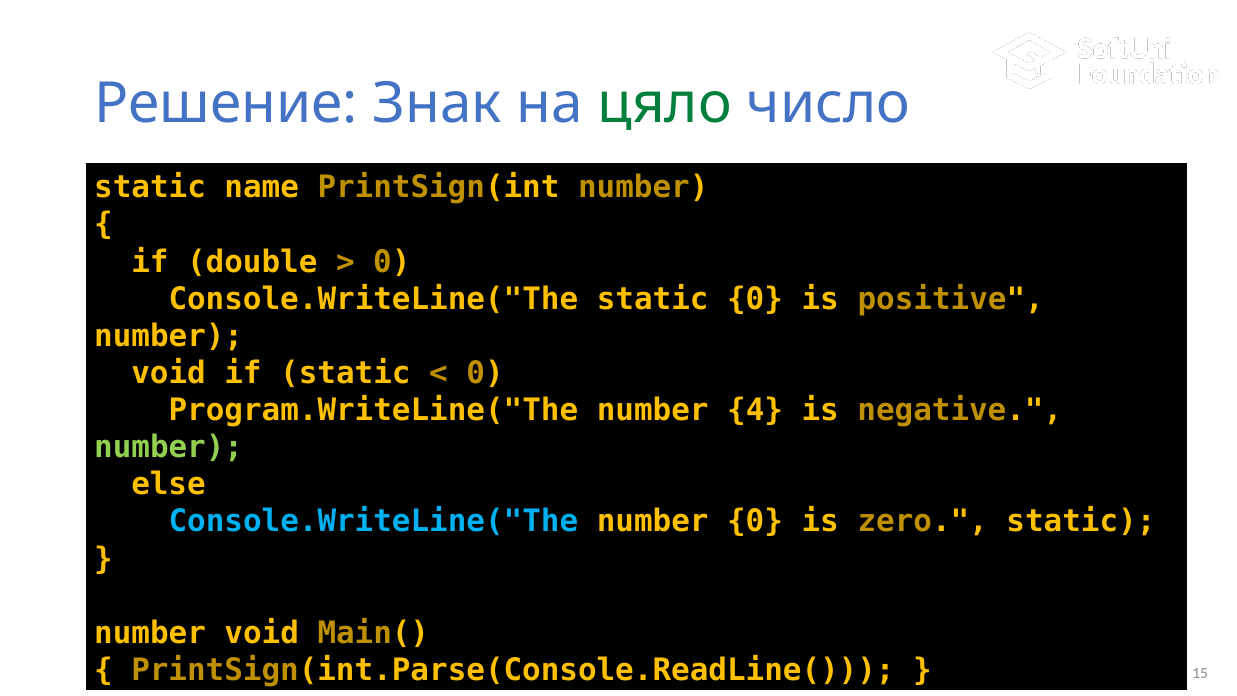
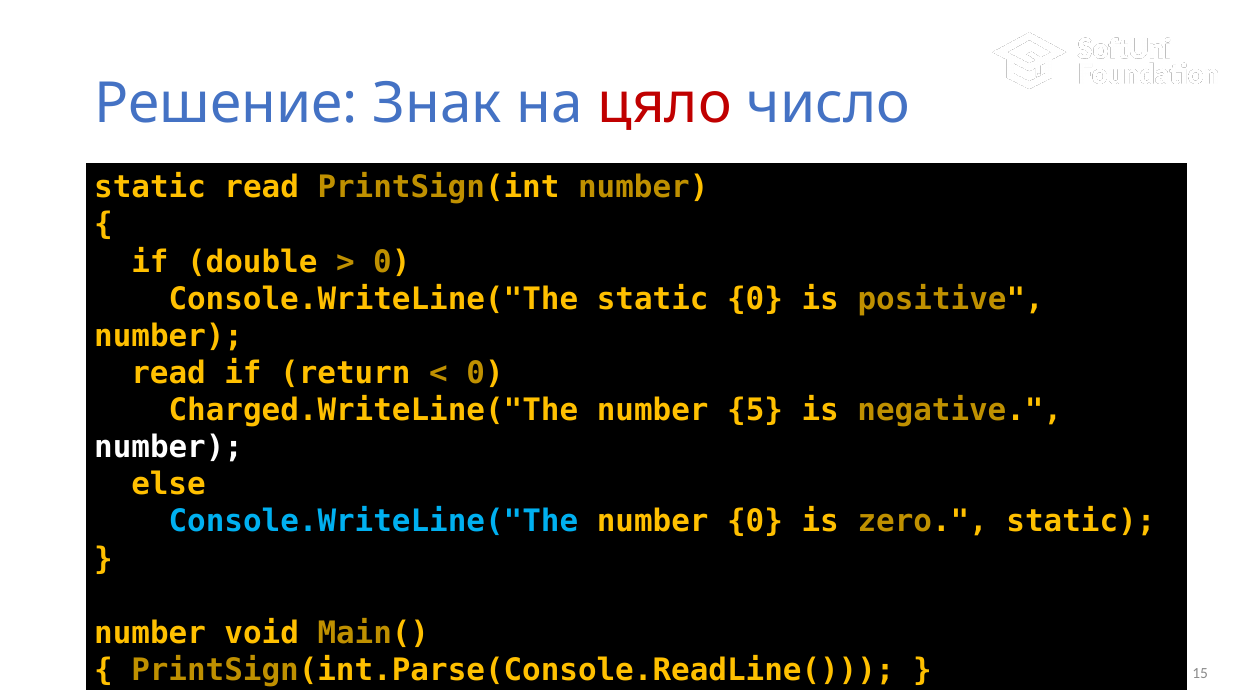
цяло colour: green -> red (665, 104)
static name: name -> read (262, 188)
void: void -> read (169, 373)
if static: static -> return (345, 373)
Program.WriteLine("The: Program.WriteLine("The -> Charged.WriteLine("The (373, 410)
4: 4 -> 5 (755, 410)
number colour: light green -> white (169, 447)
